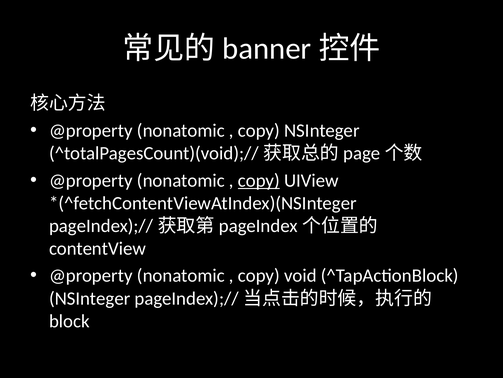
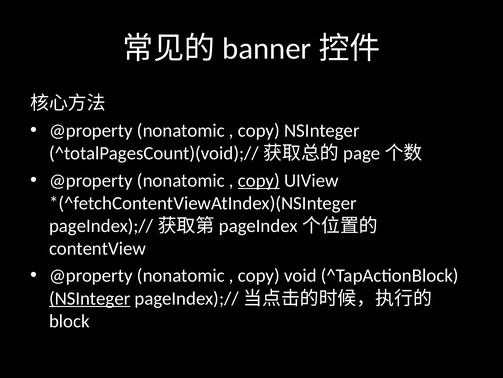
NSInteger underline: none -> present (90, 298)
